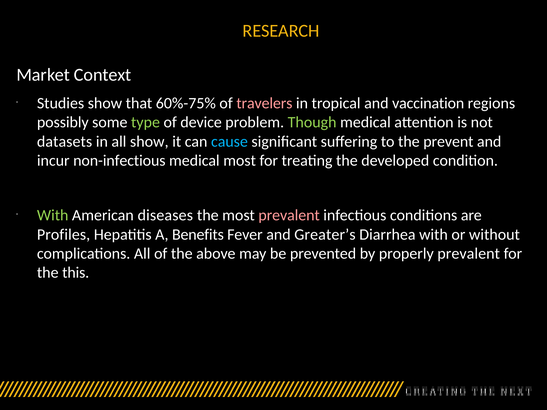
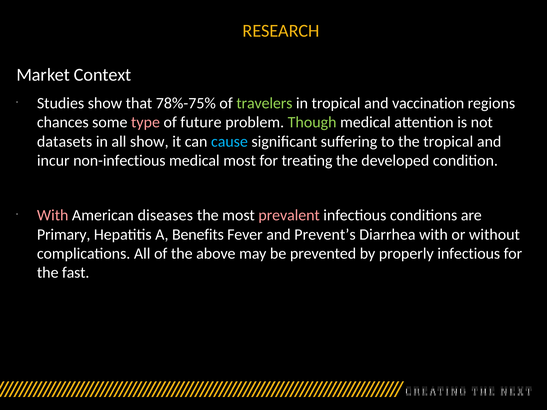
60%-75%: 60%-75% -> 78%-75% (186, 103)
travelers colour: pink -> light green (264, 103)
possibly: possibly -> chances (63, 122)
type colour: light green -> pink (146, 122)
device: device -> future (201, 122)
the prevent: prevent -> tropical (448, 142)
With colour: light green -> pink (53, 215)
Profiles: Profiles -> Primary (64, 235)
Greater’s: Greater’s -> Prevent’s (325, 235)
properly prevalent: prevalent -> infectious (469, 254)
this: this -> fast (76, 273)
